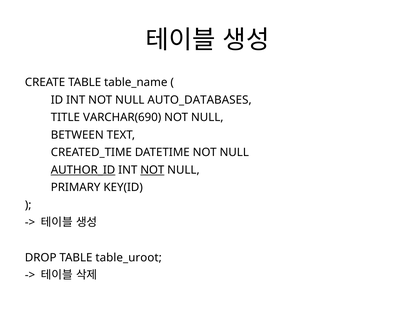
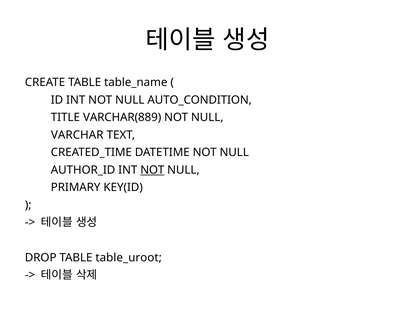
AUTO_DATABASES: AUTO_DATABASES -> AUTO_CONDITION (200, 100)
VARCHAR(690: VARCHAR(690 -> VARCHAR(889 (122, 117)
BETWEEN: BETWEEN -> VARCHAR (77, 135)
AUTHOR_ID underline: present -> none (83, 170)
